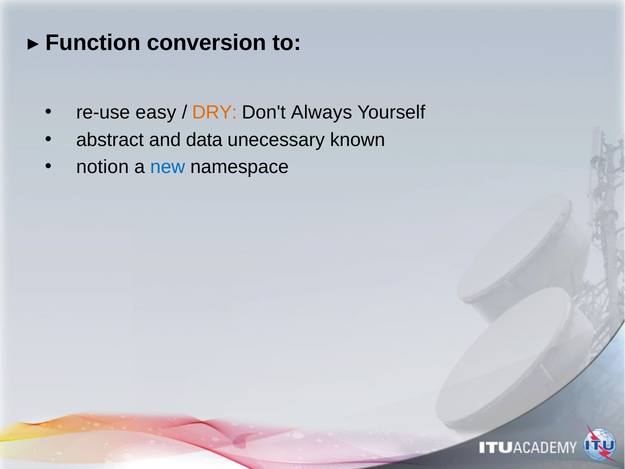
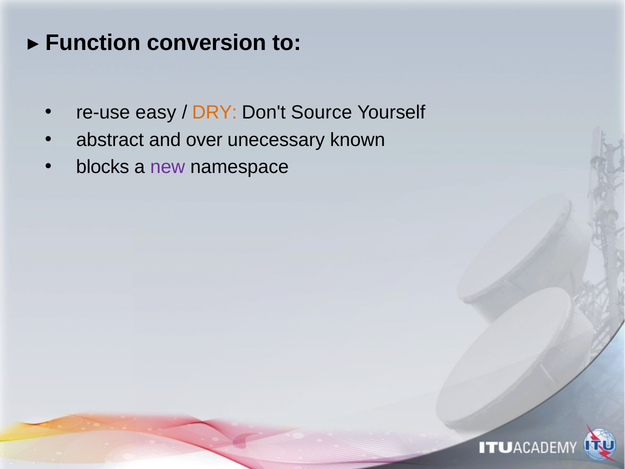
Always: Always -> Source (322, 112)
data: data -> over (204, 140)
notion: notion -> blocks (103, 167)
new colour: blue -> purple (168, 167)
